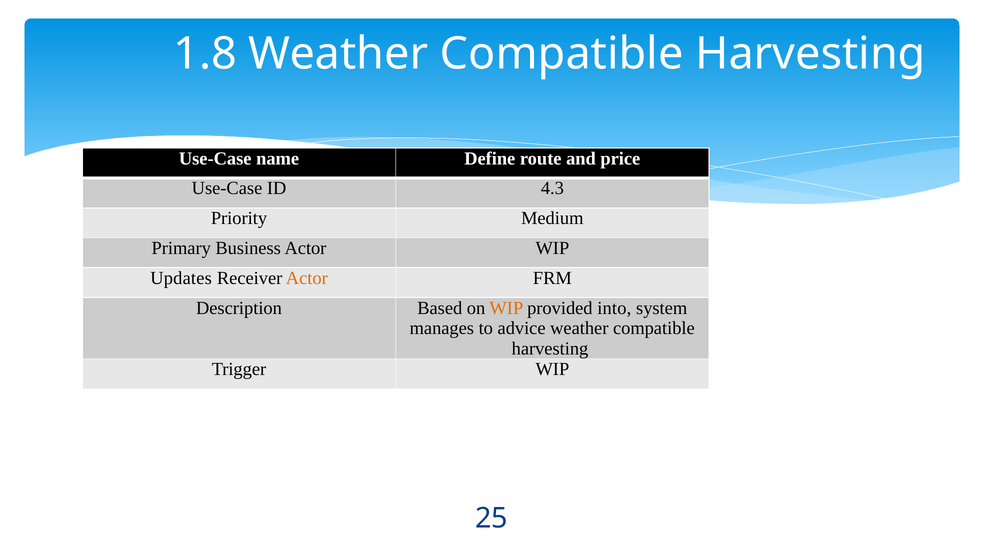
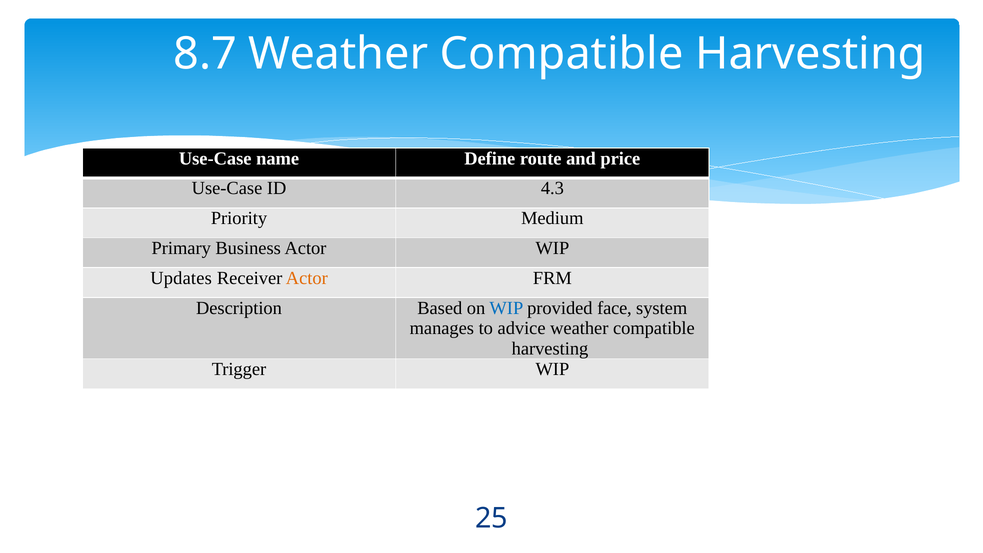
1.8: 1.8 -> 8.7 (205, 54)
WIP colour: orange -> blue (506, 308)
into: into -> face (614, 308)
